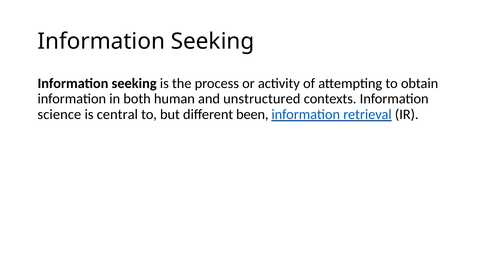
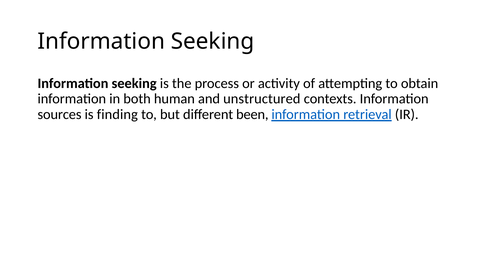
science: science -> sources (59, 114)
central: central -> finding (117, 114)
